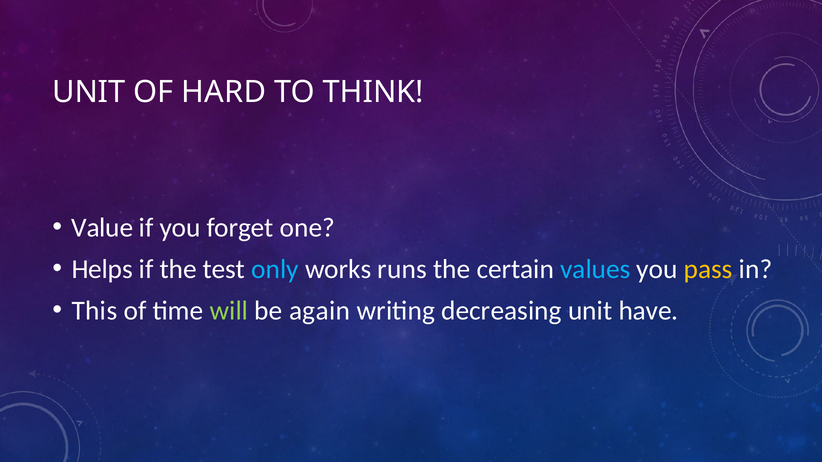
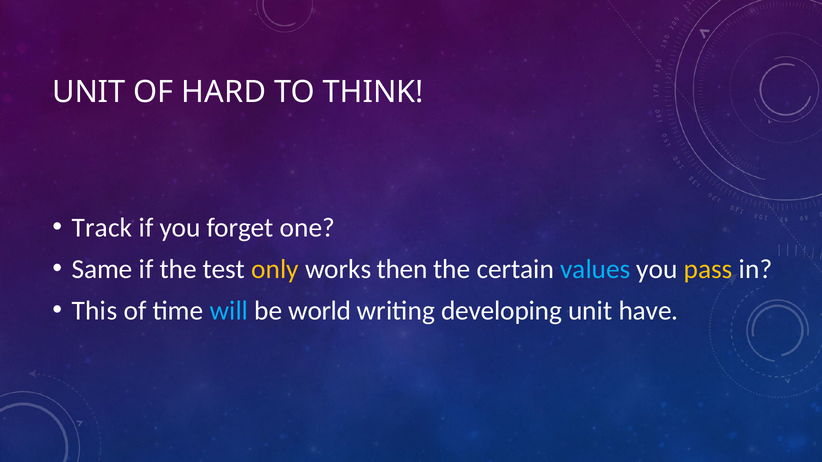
Value: Value -> Track (102, 228)
Helps: Helps -> Same (102, 269)
only colour: light blue -> yellow (275, 269)
runs: runs -> then (402, 269)
will colour: light green -> light blue (229, 311)
again: again -> world (320, 311)
decreasing: decreasing -> developing (502, 311)
